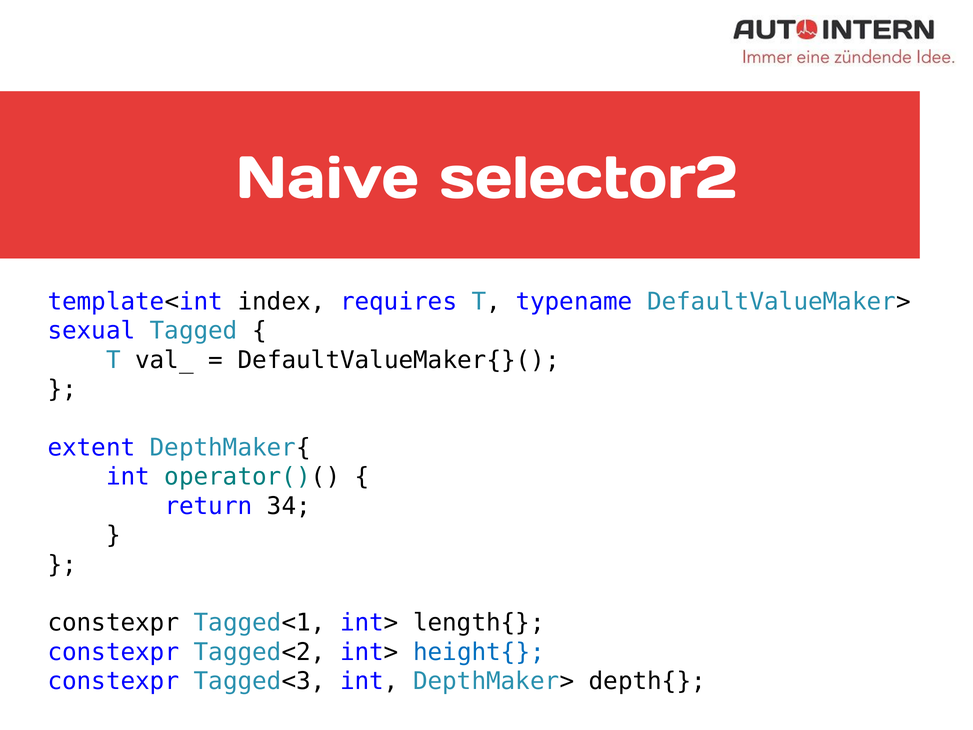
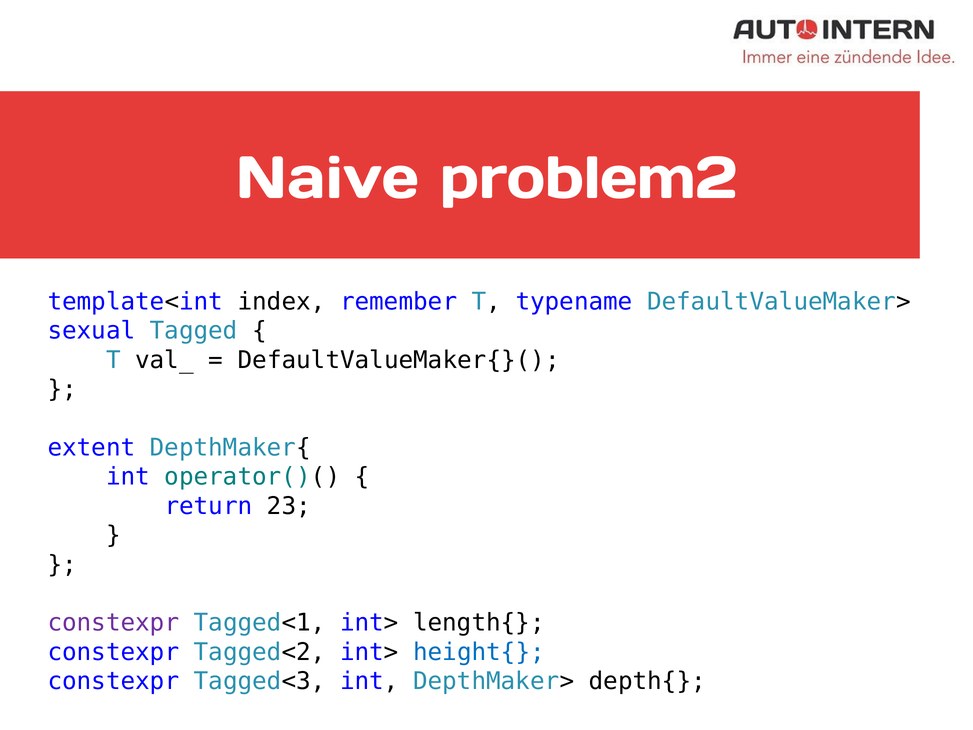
selector2: selector2 -> problem2 (589, 178)
requires: requires -> remember (399, 302)
34: 34 -> 23 (289, 506)
constexpr colour: black -> purple (113, 623)
